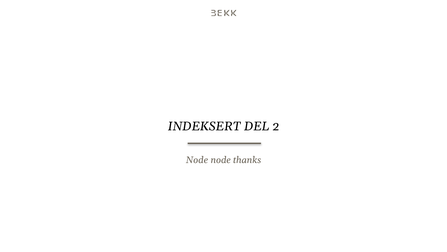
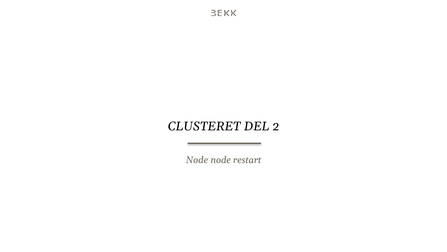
INDEKSERT: INDEKSERT -> CLUSTERET (204, 126)
thanks: thanks -> restart (247, 160)
